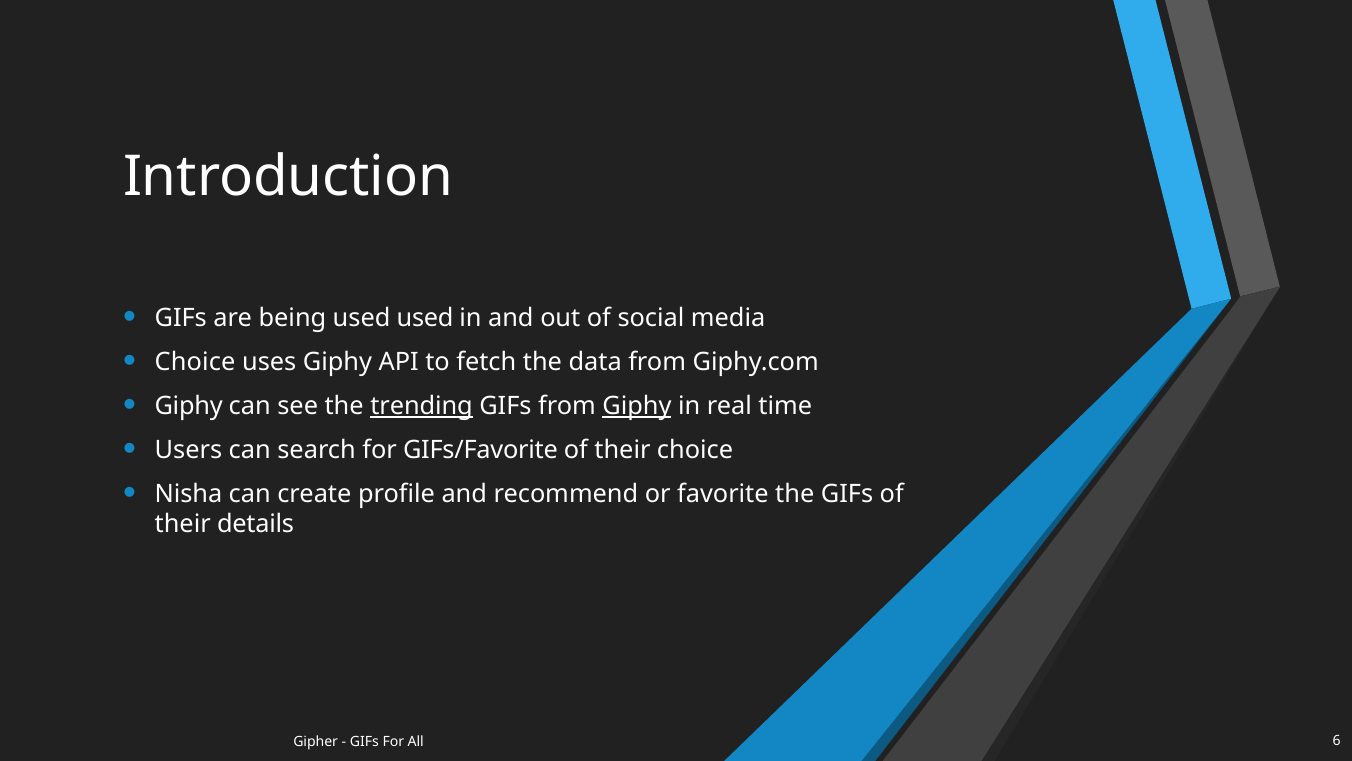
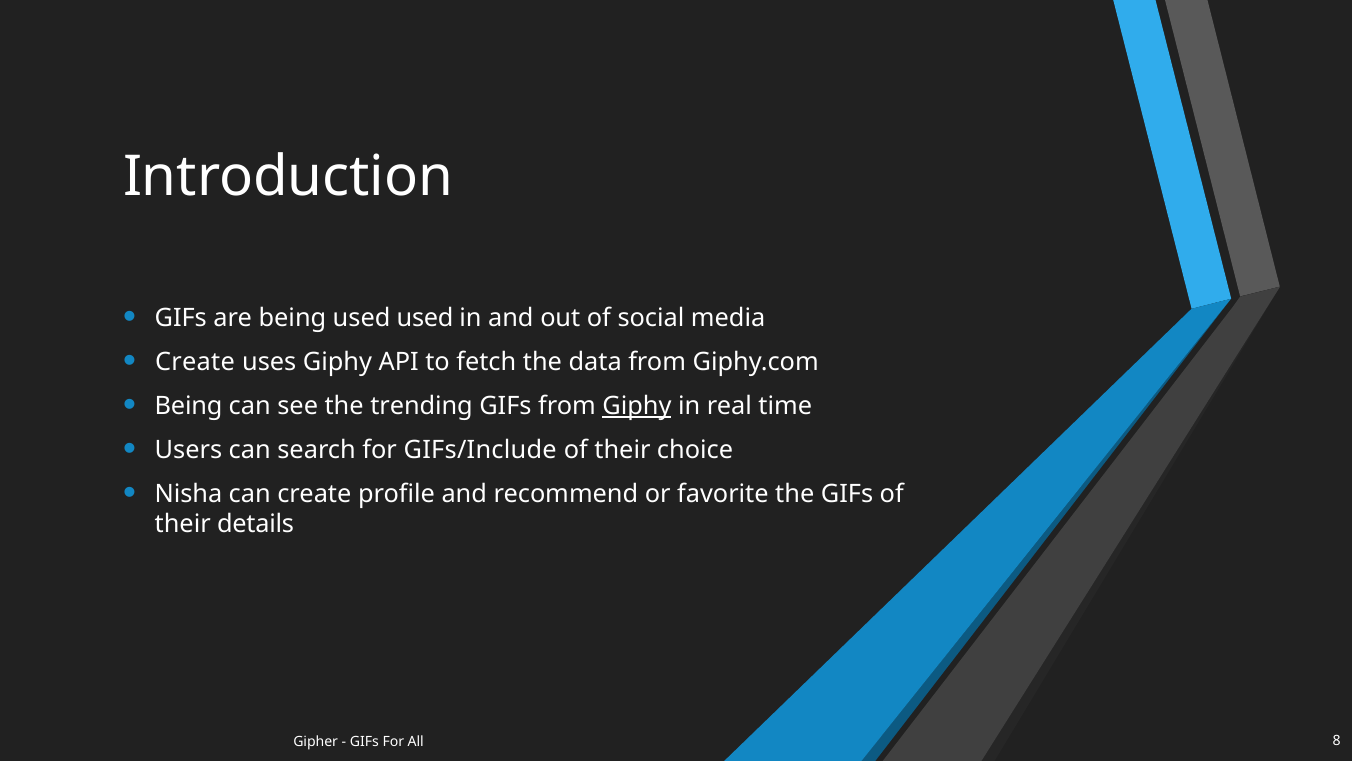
Choice: Choice -> Create (195, 362)
Giphy: Giphy -> Being (189, 406)
trending underline: present -> none (422, 406)
GIFs/Favorite: GIFs/Favorite -> GIFs/Include (480, 450)
6: 6 -> 8 (1337, 740)
